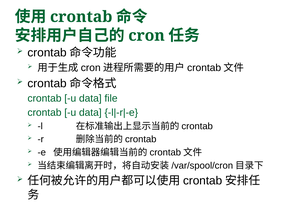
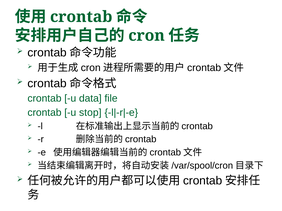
data: data -> stop (90, 113)
